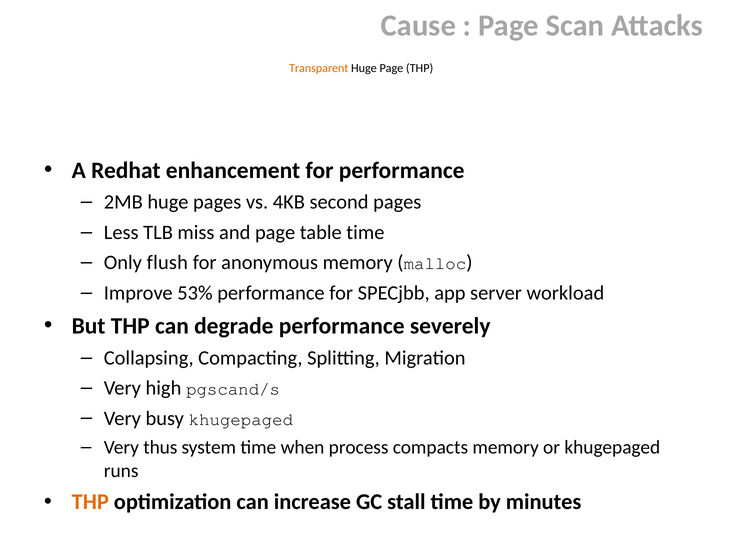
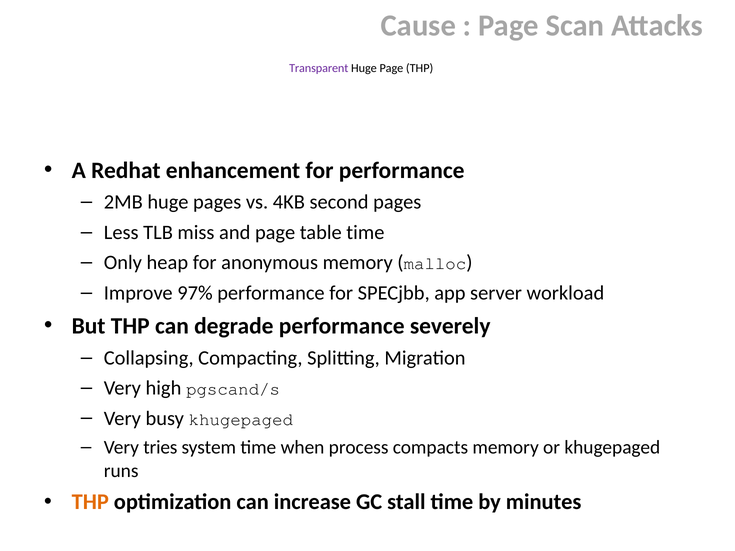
Transparent colour: orange -> purple (319, 68)
flush: flush -> heap (167, 263)
53%: 53% -> 97% (195, 293)
thus: thus -> tries (160, 448)
